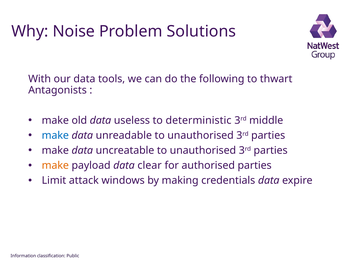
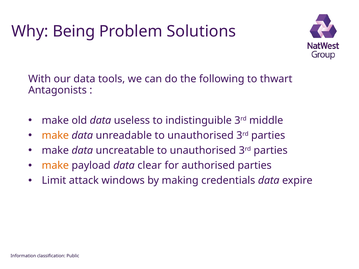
Noise: Noise -> Being (74, 31)
deterministic: deterministic -> indistinguible (199, 120)
make colour: blue -> orange (55, 136)
